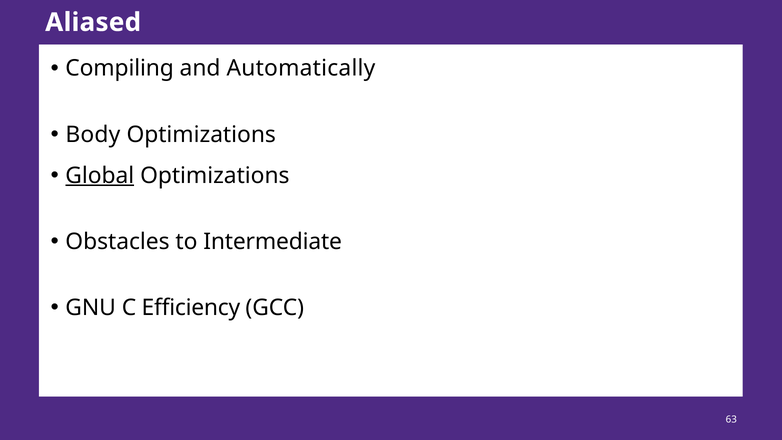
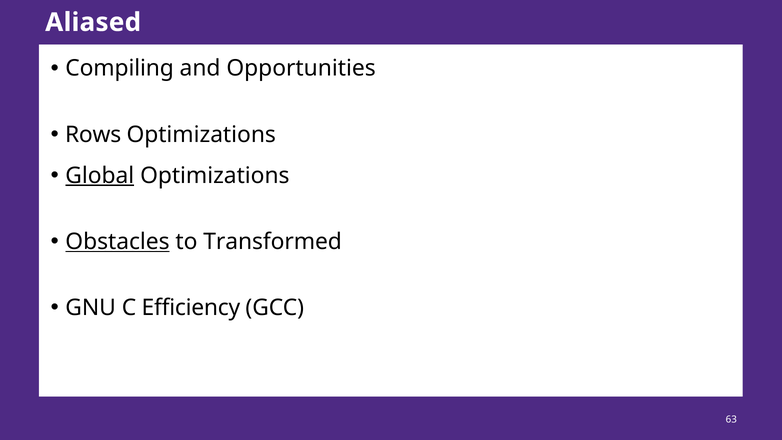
Automatically: Automatically -> Opportunities (301, 68)
Body: Body -> Rows (93, 135)
Obstacles underline: none -> present (117, 242)
Intermediate: Intermediate -> Transformed (273, 242)
